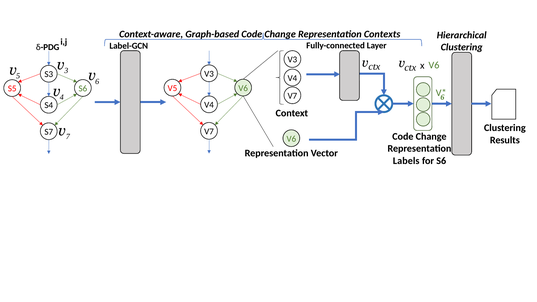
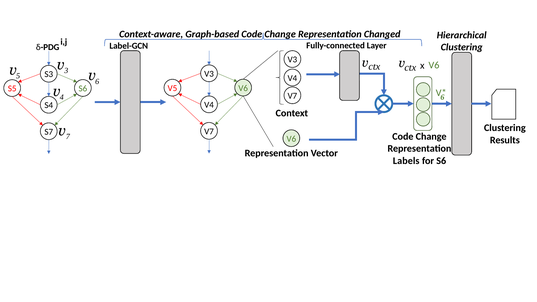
Contexts: Contexts -> Changed (382, 34)
